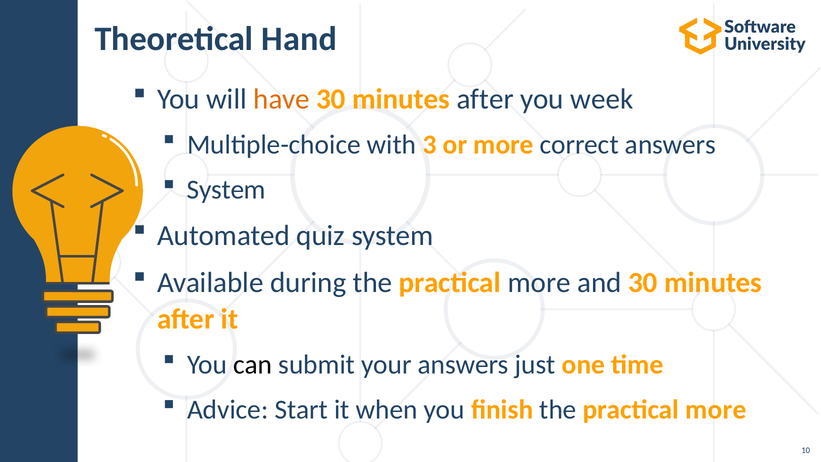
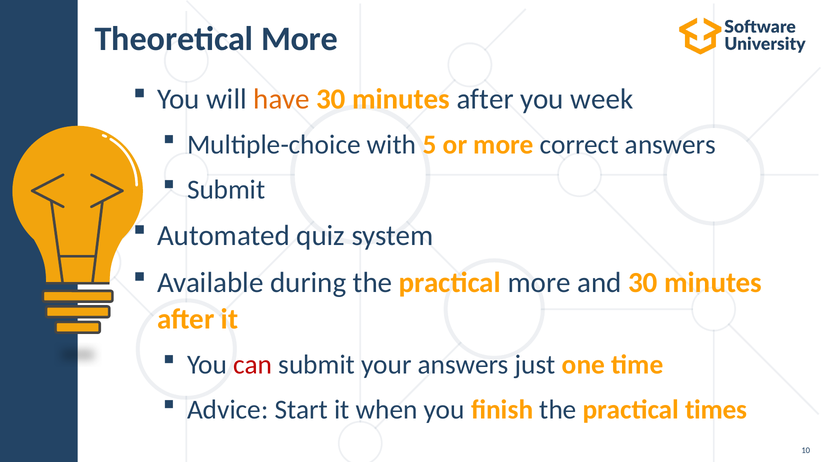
Theoretical Hand: Hand -> More (299, 39)
3: 3 -> 5 (430, 145)
System: System -> Submit (226, 190)
can colour: black -> red (253, 365)
finish the practical more: more -> times (716, 409)
